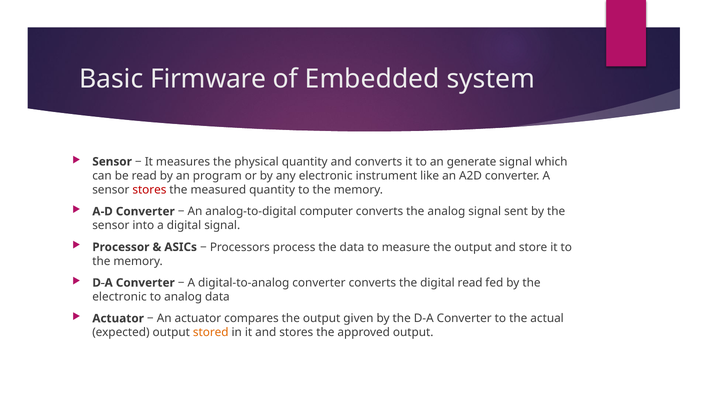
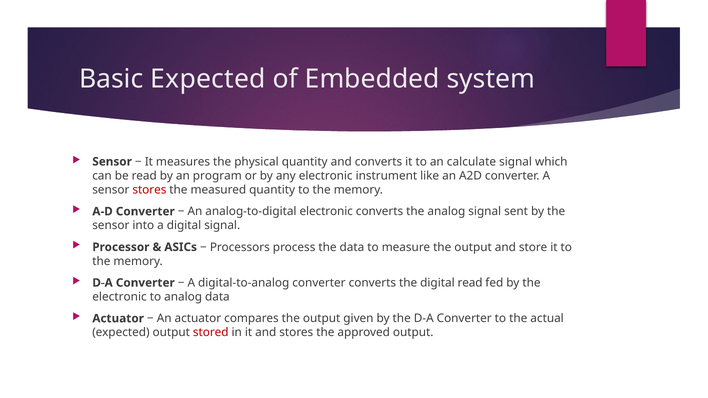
Basic Firmware: Firmware -> Expected (208, 79)
generate: generate -> calculate (471, 162)
analog-to-digital computer: computer -> electronic (326, 212)
stored colour: orange -> red (211, 333)
